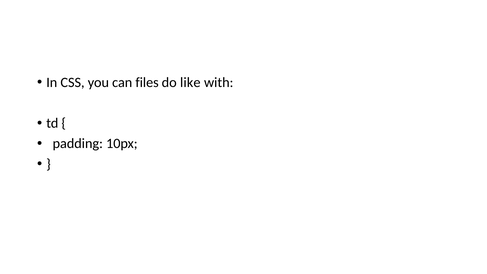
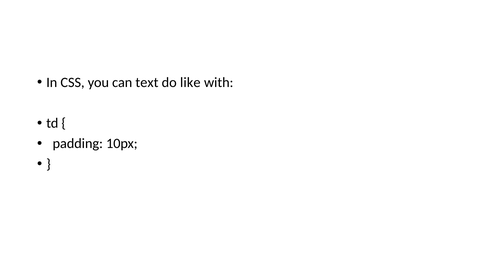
files: files -> text (147, 82)
